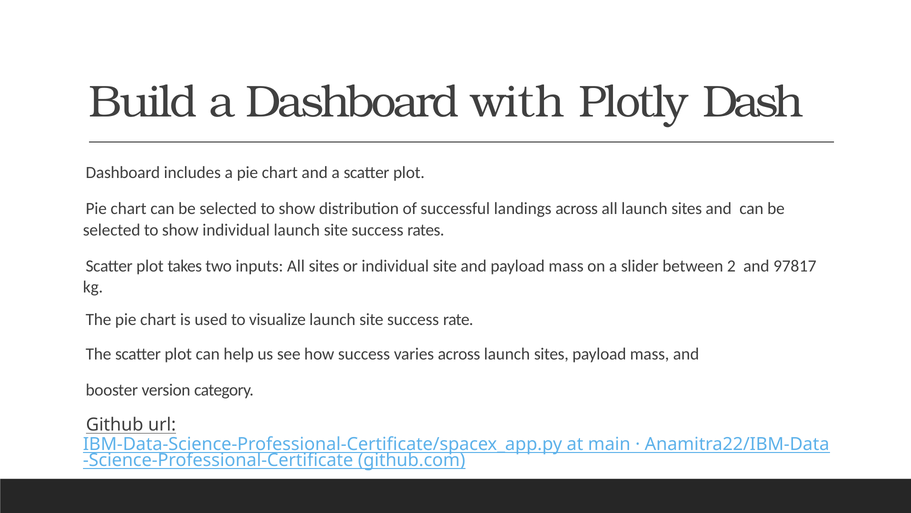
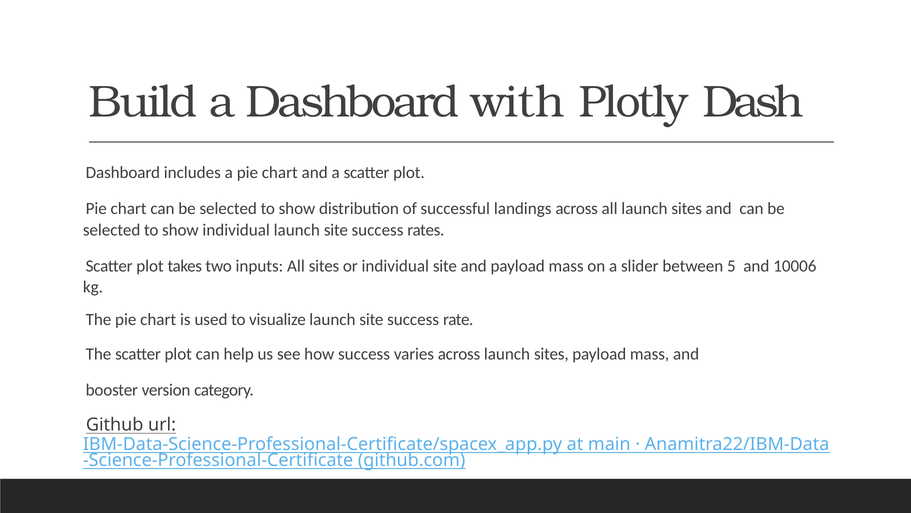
2: 2 -> 5 (731, 266)
97817: 97817 -> 10006 (795, 266)
